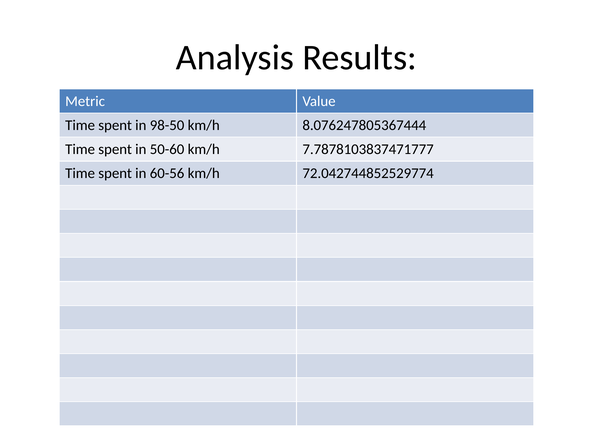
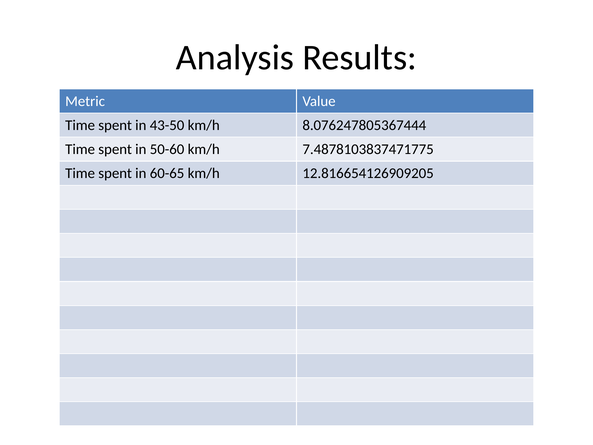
98-50: 98-50 -> 43-50 (167, 125)
7.7878103837471777: 7.7878103837471777 -> 7.4878103837471775 (368, 149)
60-56: 60-56 -> 60-65 (167, 173)
72.042744852529774: 72.042744852529774 -> 12.816654126909205 (368, 173)
